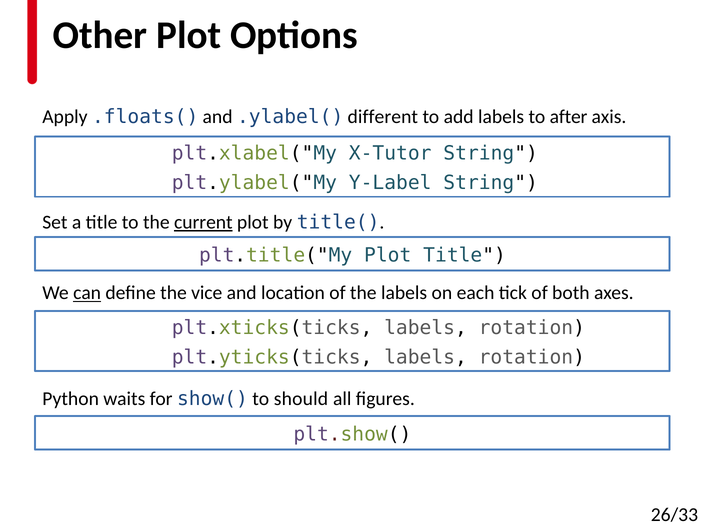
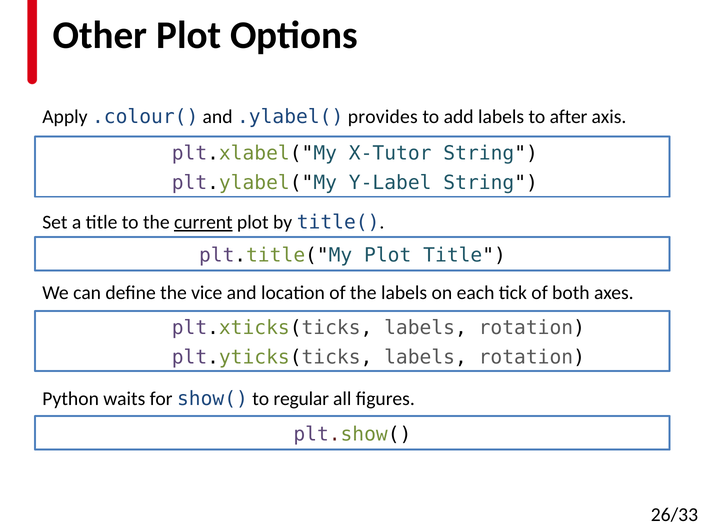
.floats(: .floats( -> .colour( (145, 117)
different: different -> provides (383, 117)
can underline: present -> none (87, 293)
should: should -> regular (301, 399)
